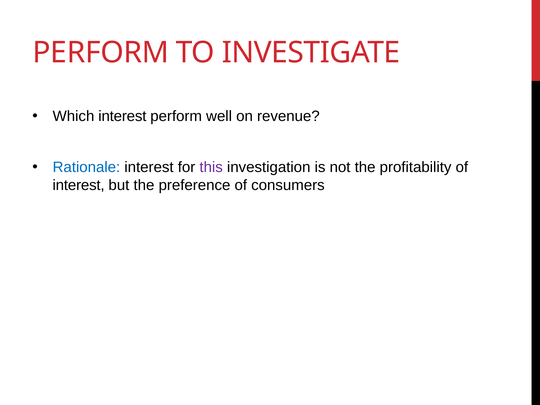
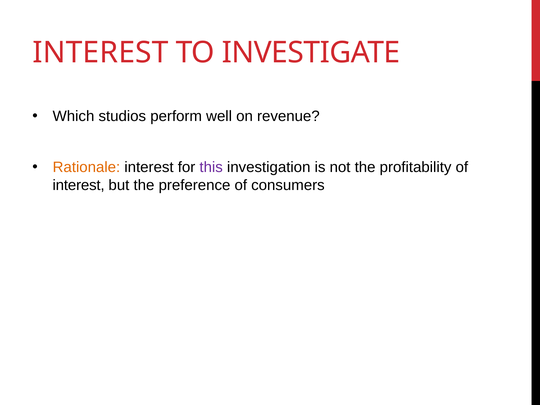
PERFORM: PERFORM -> INTEREST (101, 53)
Which interest: interest -> studios (122, 116)
Rationale colour: blue -> orange (86, 167)
